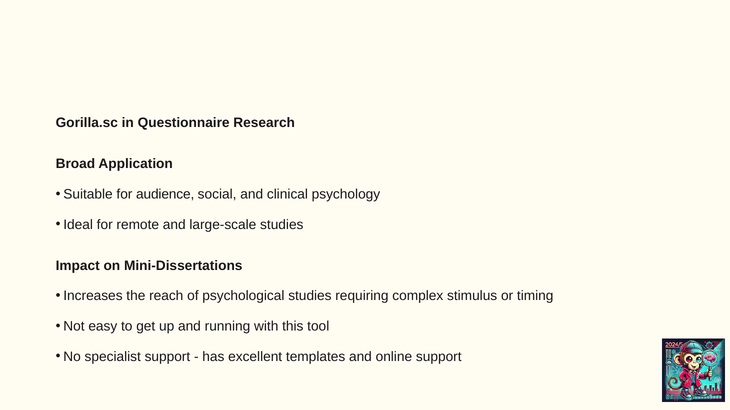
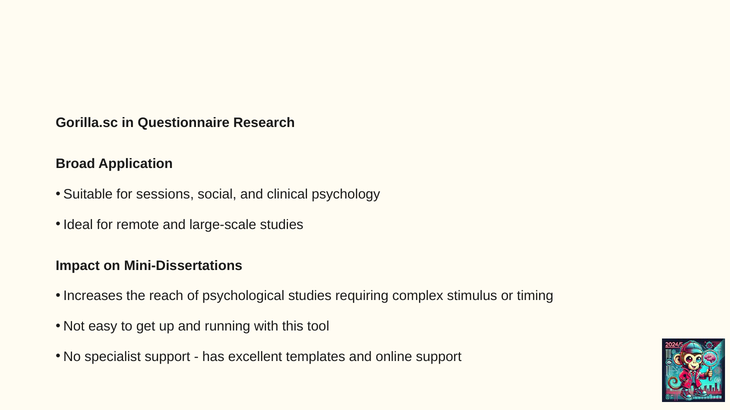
audience: audience -> sessions (165, 195)
